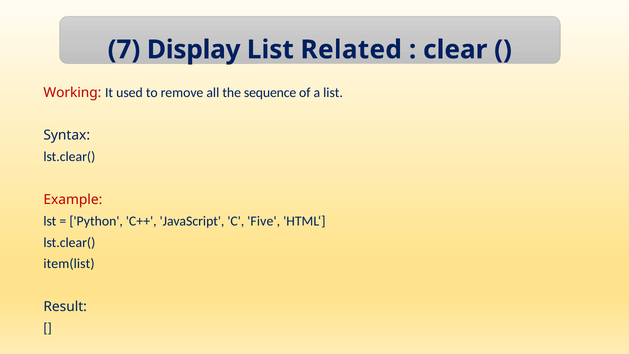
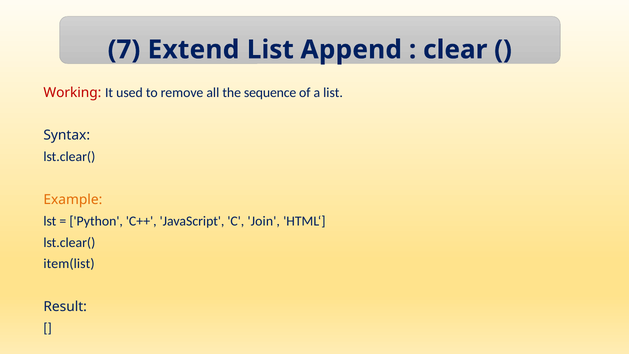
Display: Display -> Extend (193, 50)
Related: Related -> Append (351, 50)
Example colour: red -> orange (73, 199)
Five: Five -> Join (264, 221)
